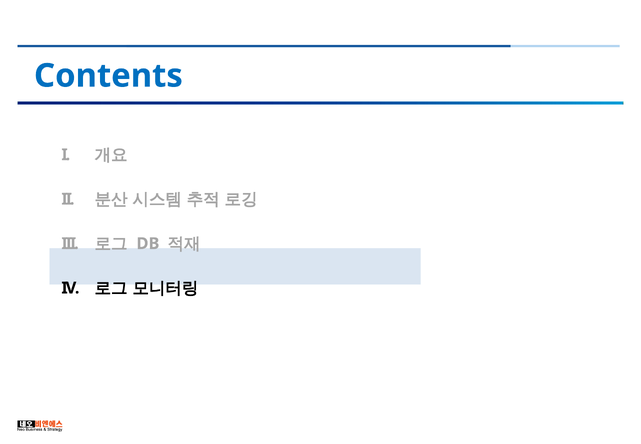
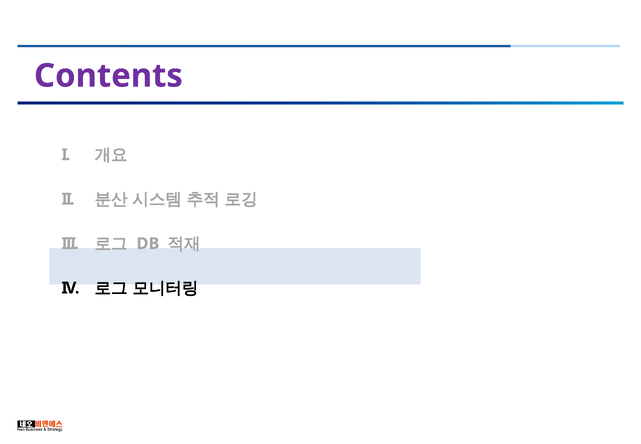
Contents colour: blue -> purple (108, 76)
